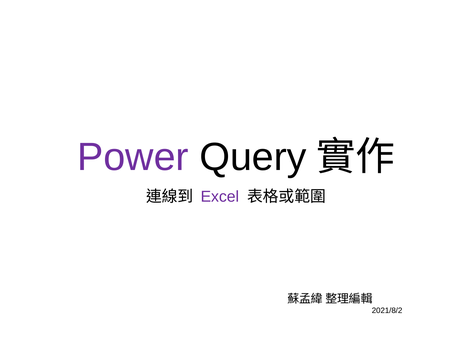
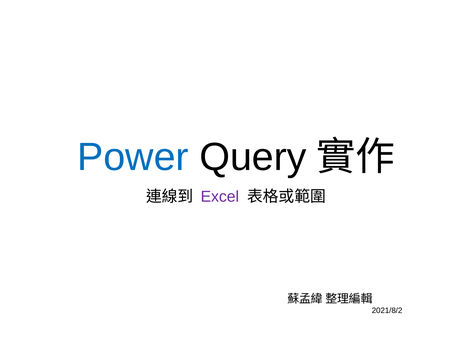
Power colour: purple -> blue (133, 157)
